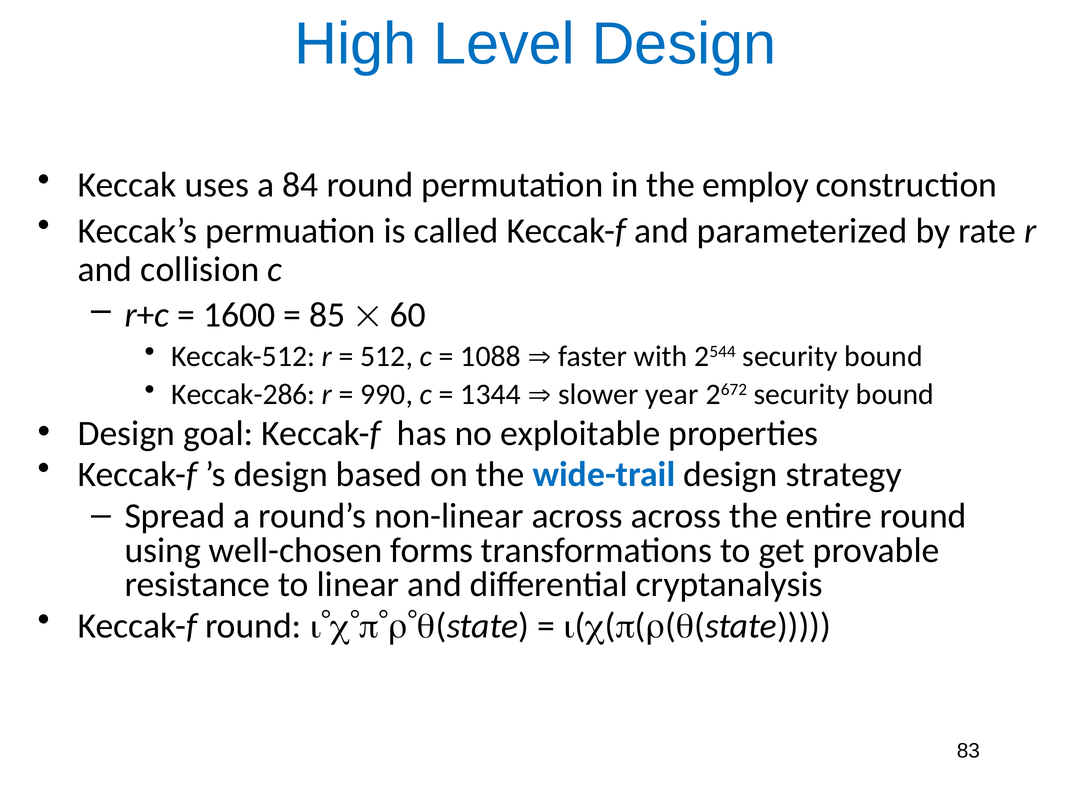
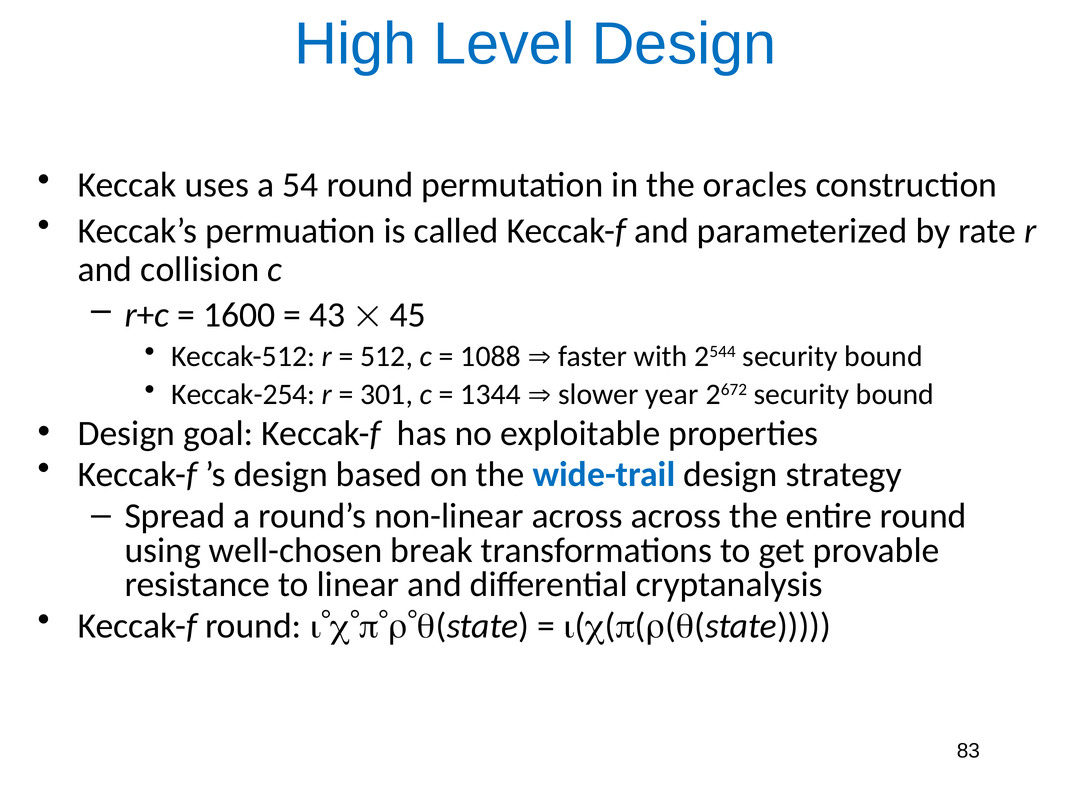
84: 84 -> 54 (300, 185)
employ: employ -> oracles (755, 185)
85: 85 -> 43 (327, 315)
60: 60 -> 45 (408, 315)
Keccak-286: Keccak-286 -> Keccak-254 (243, 394)
990: 990 -> 301 (387, 394)
forms: forms -> break (432, 550)
